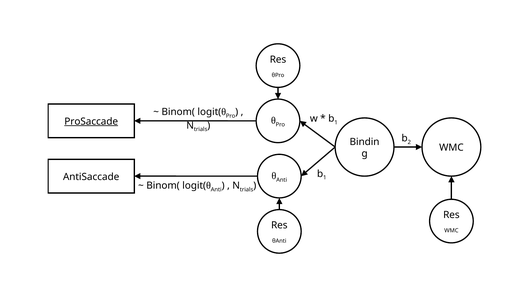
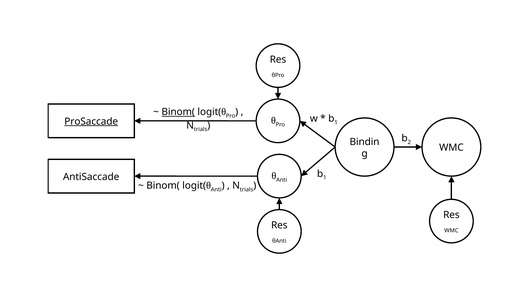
Binom( underline: none -> present (178, 112)
